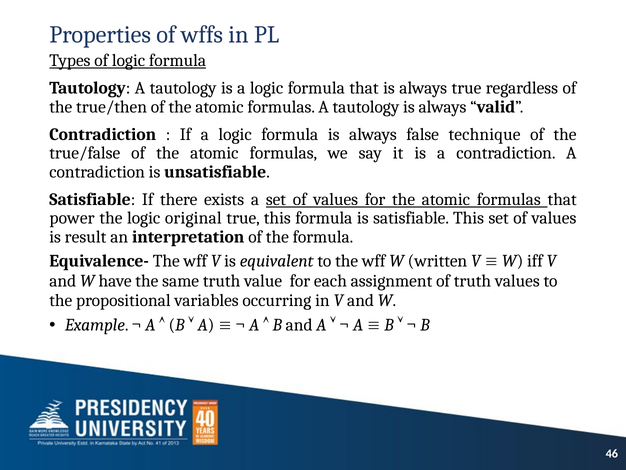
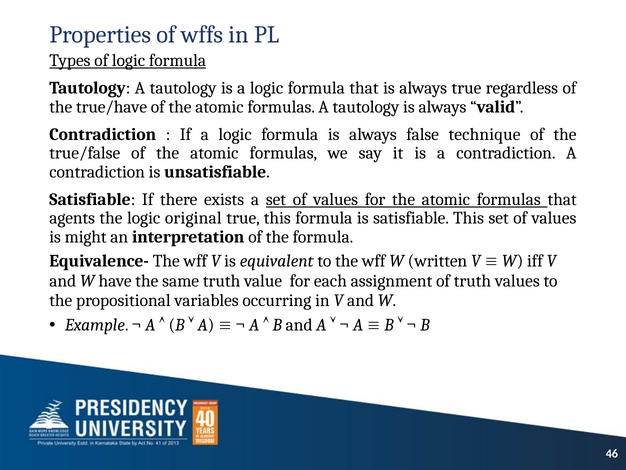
true/then: true/then -> true/have (112, 107)
power: power -> agents (72, 218)
result: result -> might (86, 237)
